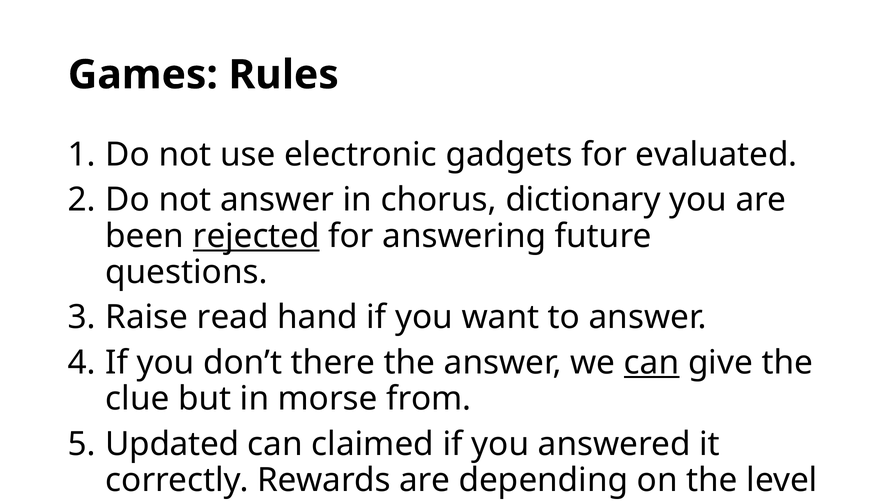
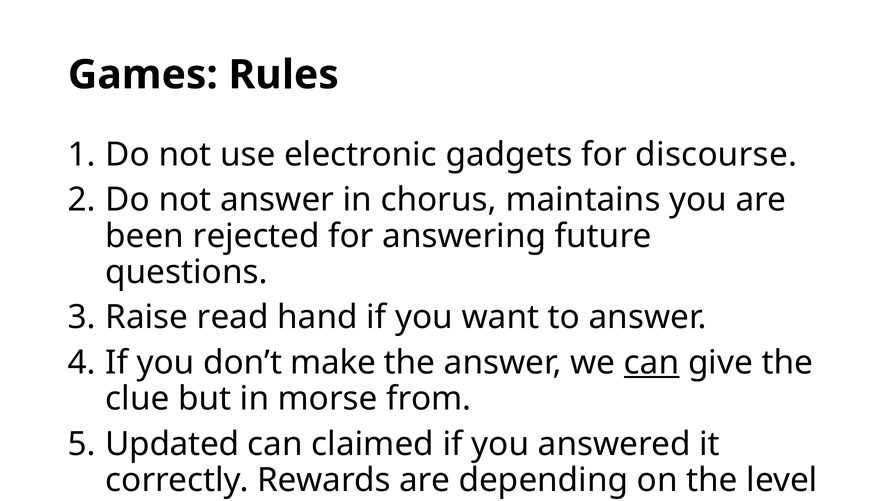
evaluated: evaluated -> discourse (716, 154)
dictionary: dictionary -> maintains (583, 200)
rejected underline: present -> none (256, 236)
there: there -> make (333, 363)
